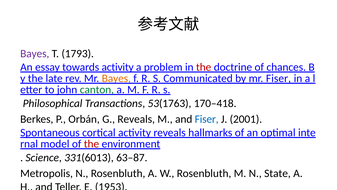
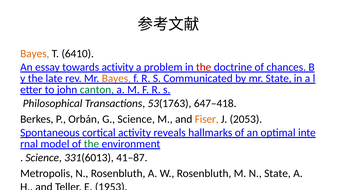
Bayes colour: purple -> orange (35, 53)
1793: 1793 -> 6410 (78, 53)
mr Fiser: Fiser -> State (279, 78)
170–418: 170–418 -> 647–418 (215, 103)
G Reveals: Reveals -> Science (136, 119)
Fiser colour: blue -> orange (207, 119)
2001: 2001 -> 2053 (246, 119)
the colour: red -> green (91, 144)
63–87: 63–87 -> 41–87 (132, 157)
